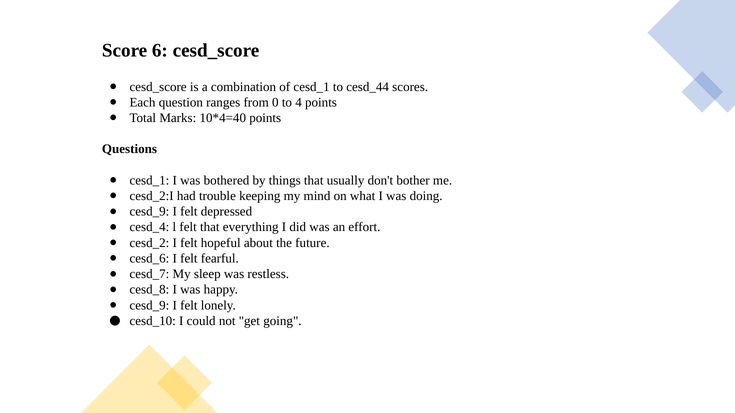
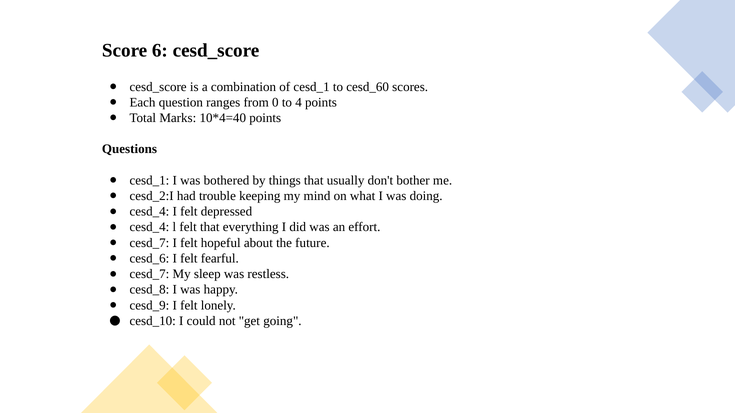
cesd_44: cesd_44 -> cesd_60 (368, 87)
cesd_9: cesd_9 -> cesd_4 (149, 212)
cesd_2: cesd_2 -> cesd_7 (149, 243)
